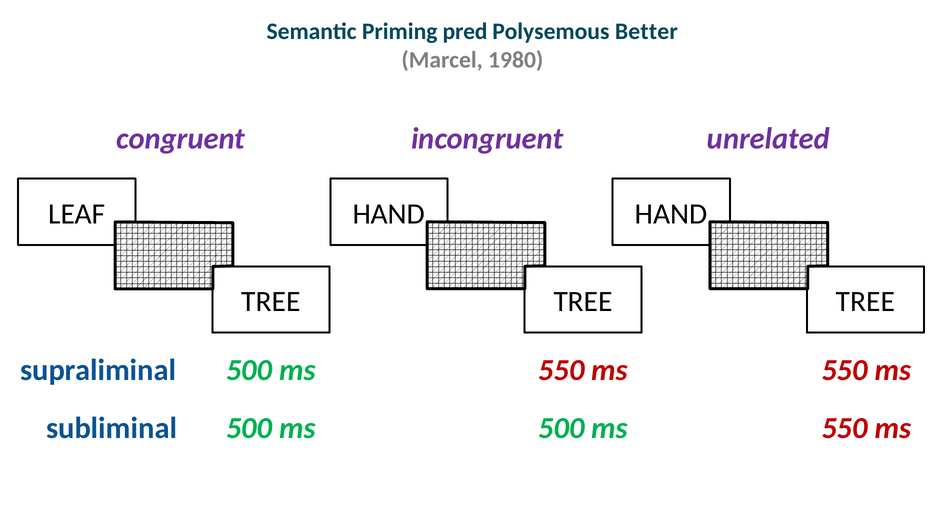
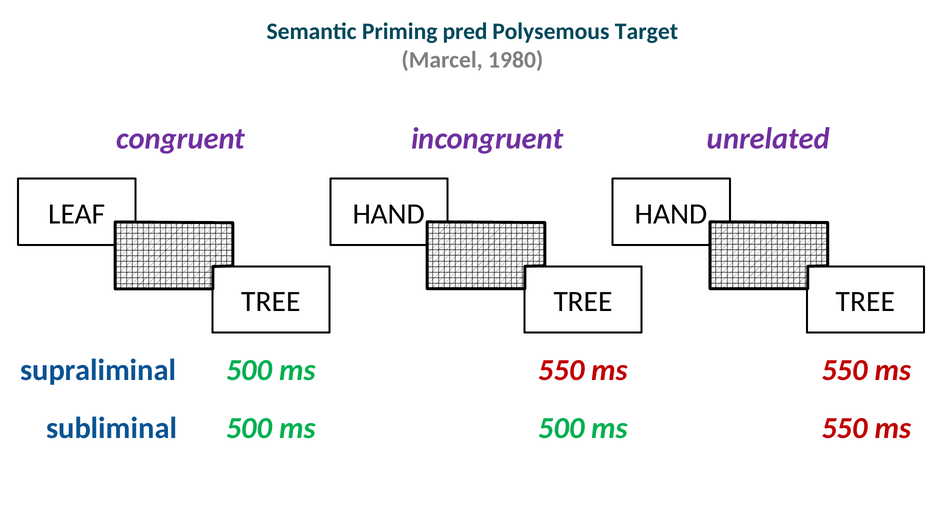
Better: Better -> Target (646, 32)
